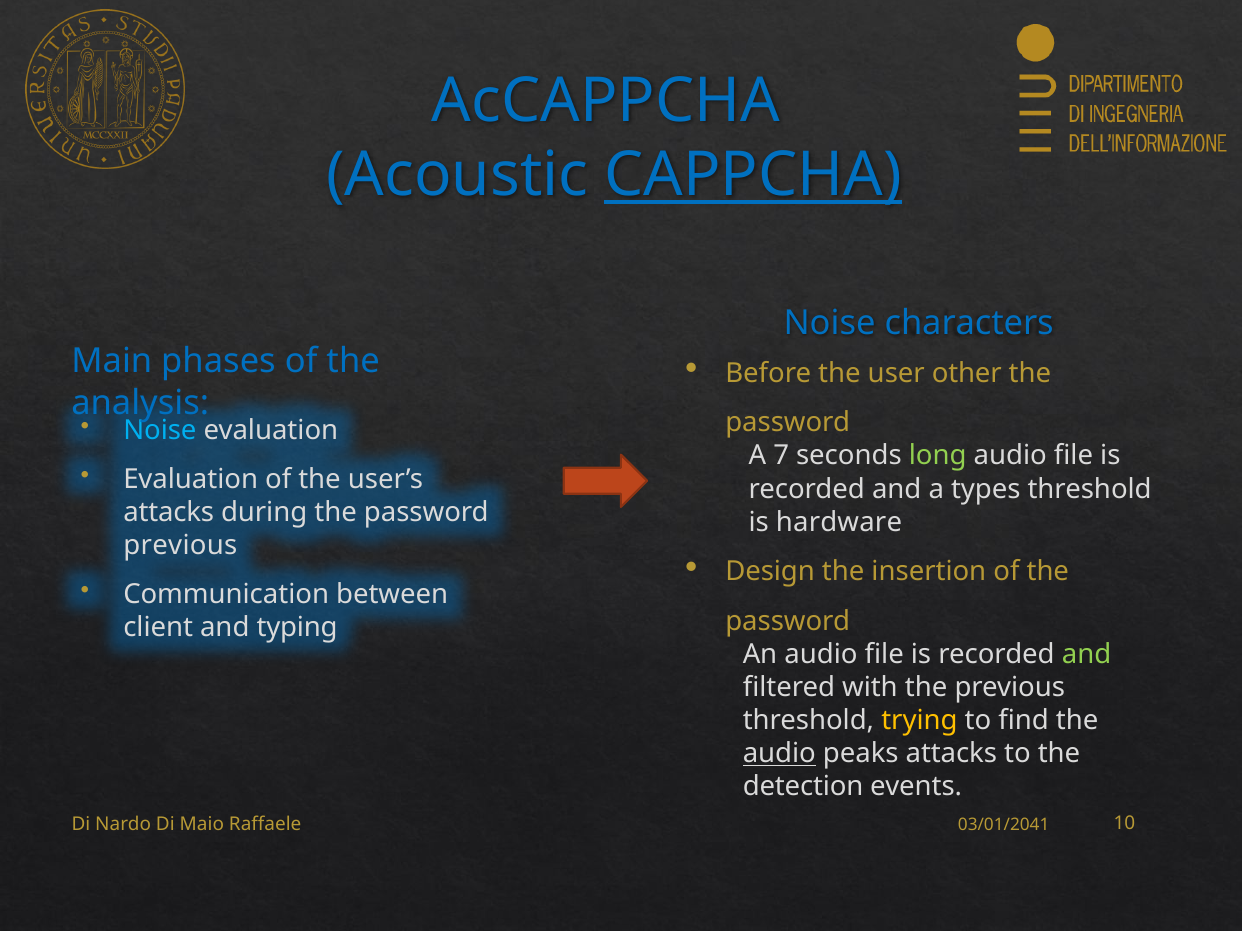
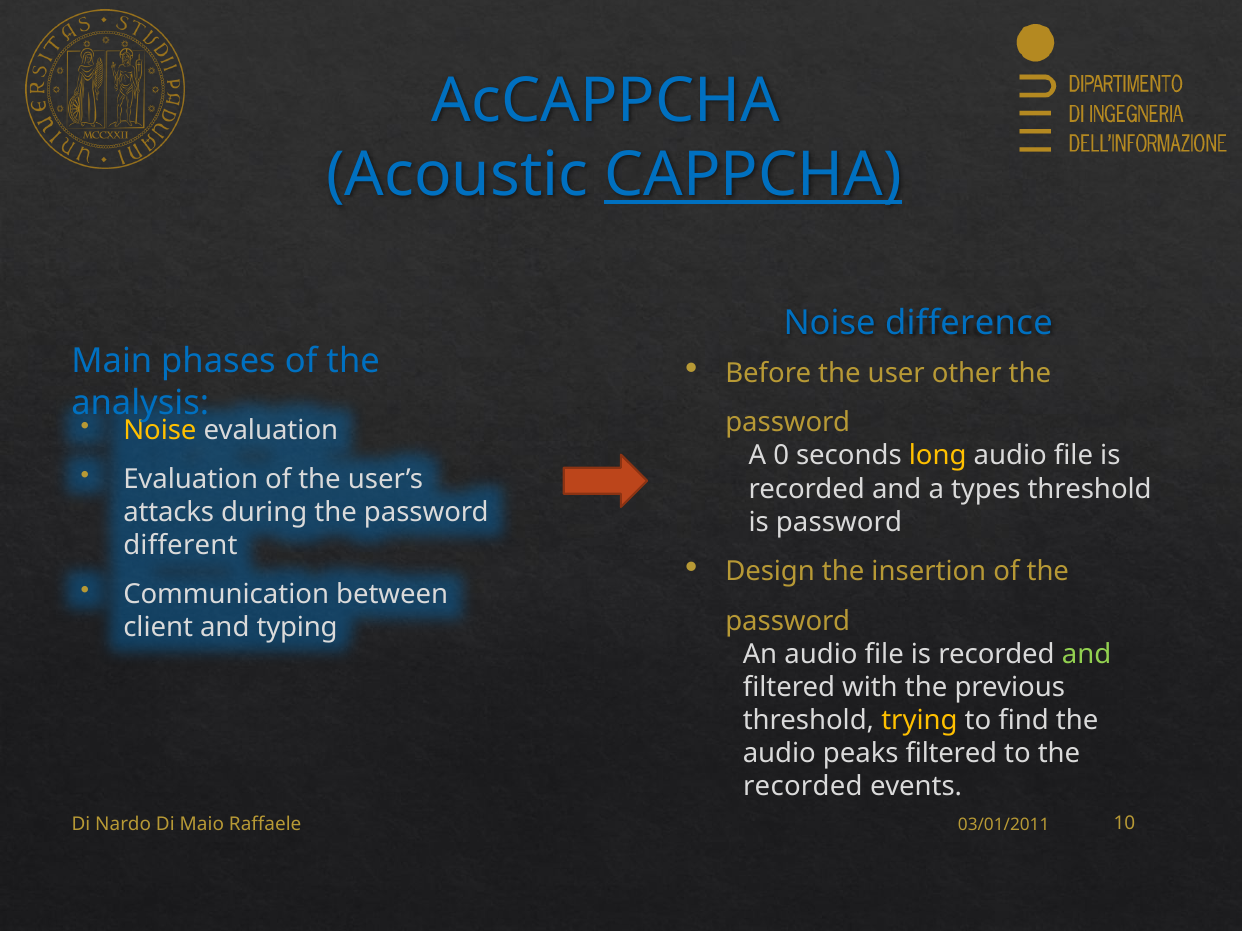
characters: characters -> difference (969, 324)
Noise colour: light blue -> yellow (160, 430)
7: 7 -> 0 (781, 456)
long colour: light green -> yellow (938, 456)
is hardware: hardware -> password (839, 522)
previous: previous -> different (180, 546)
audio underline: present -> none (779, 754)
peaks attacks: attacks -> filtered (951, 754)
detection: detection -> recorded (803, 787)
03/01/2041: 03/01/2041 -> 03/01/2011 (1004, 825)
